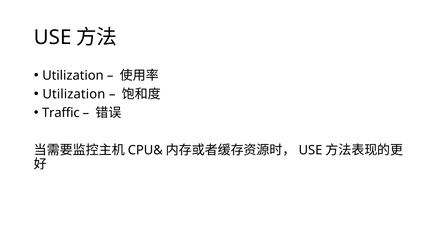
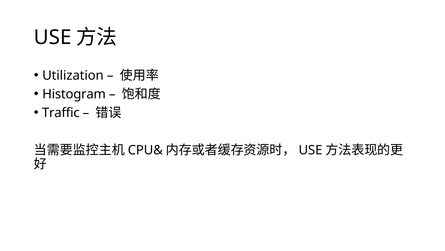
Utilization: Utilization -> Histogram (74, 94)
